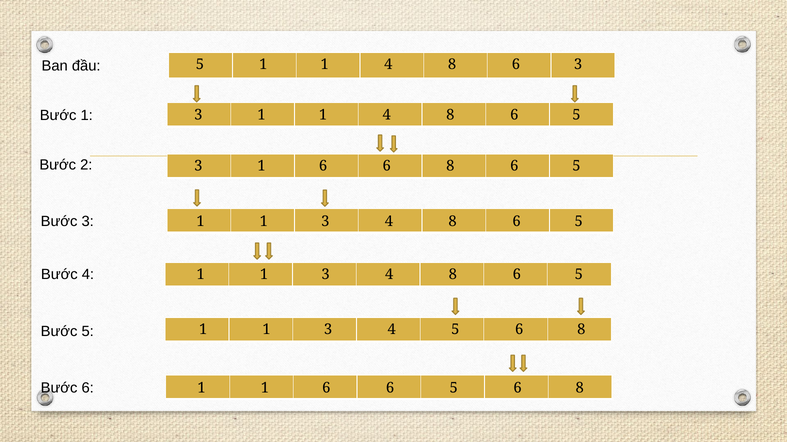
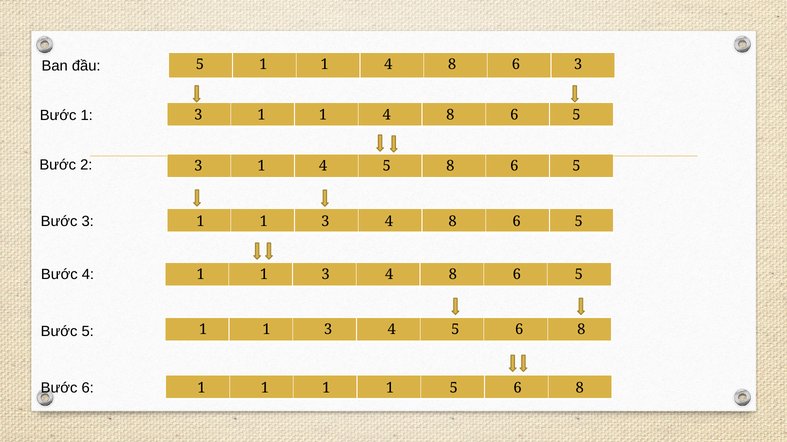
3 6: 6 -> 4 (323, 166)
6: 6 -> 5 (387, 166)
6: 6 -> 1 (326, 388)
6: 6 -> 1 (390, 388)
